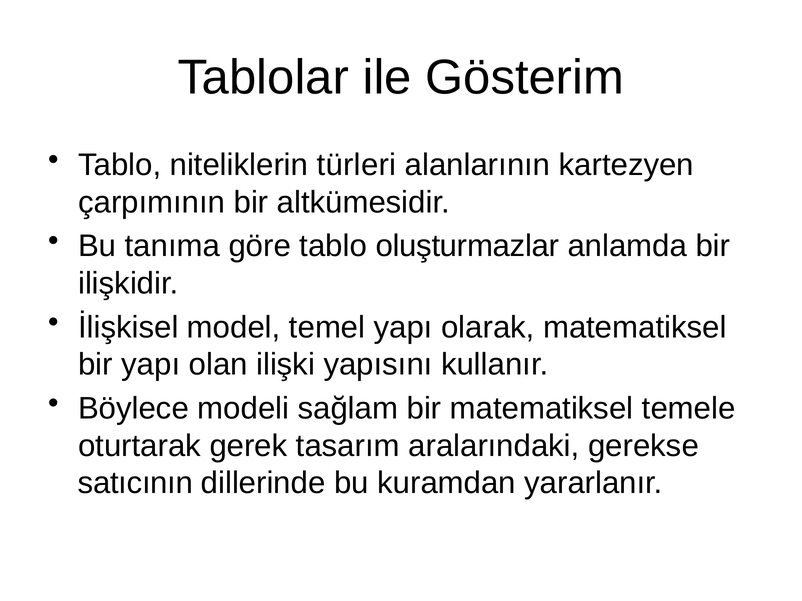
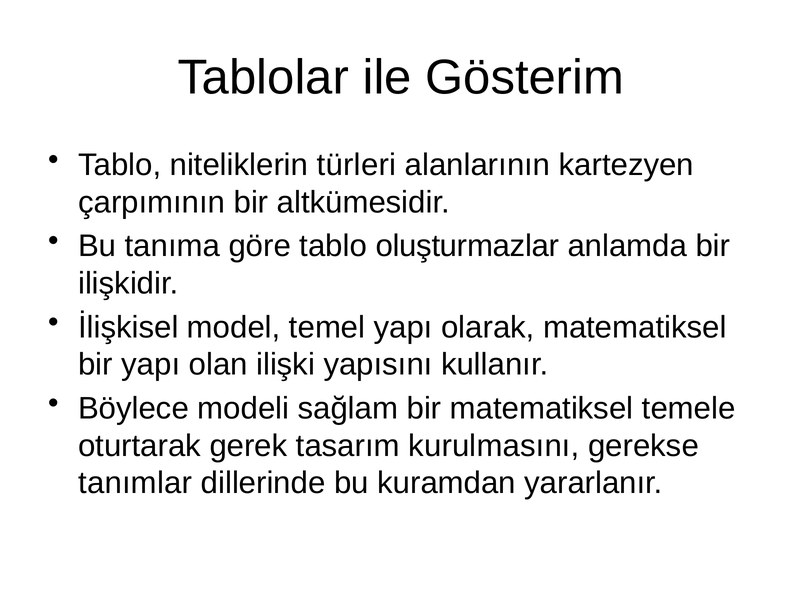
aralarındaki: aralarındaki -> kurulmasını (494, 446)
satıcının: satıcının -> tanımlar (135, 484)
